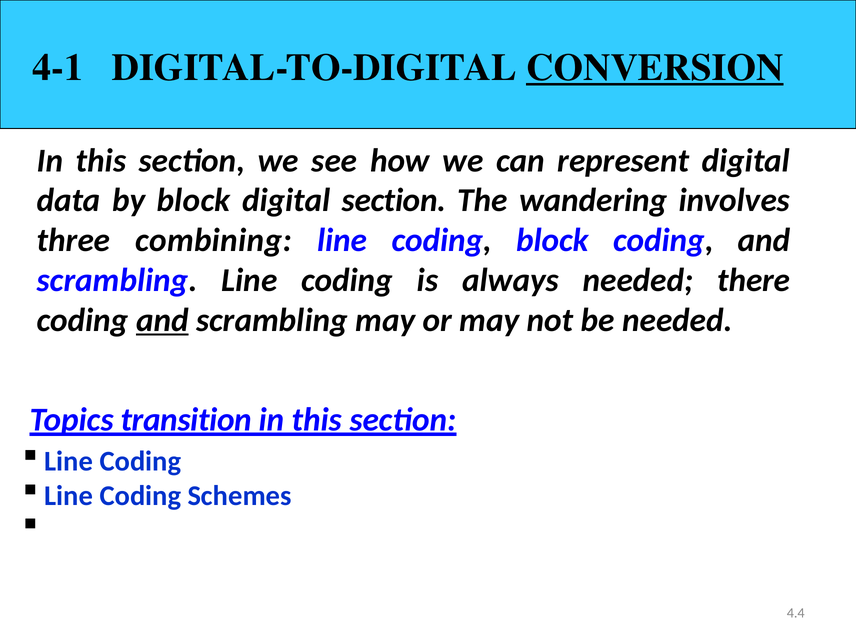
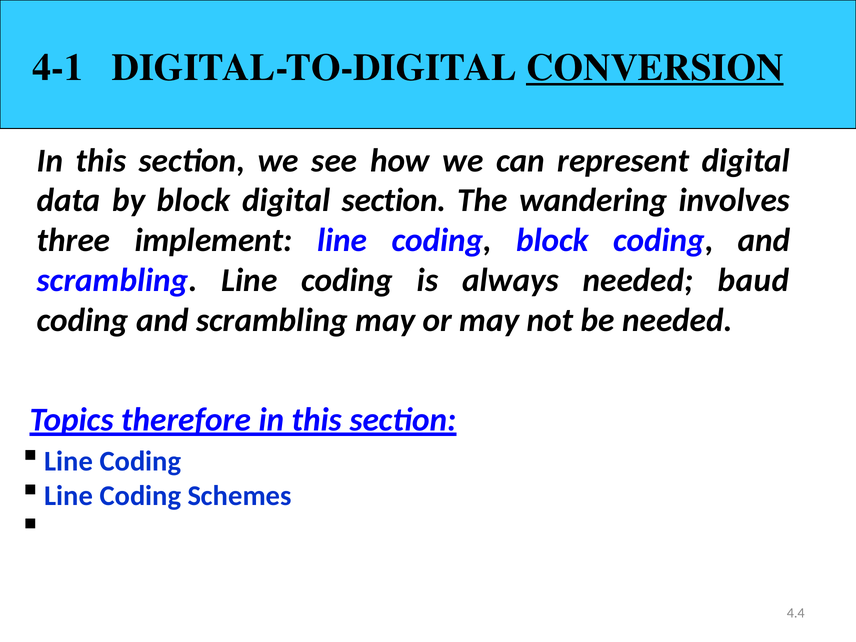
combining: combining -> implement (214, 240)
there: there -> baud (753, 280)
and underline: present -> none (162, 320)
transition: transition -> therefore (186, 420)
